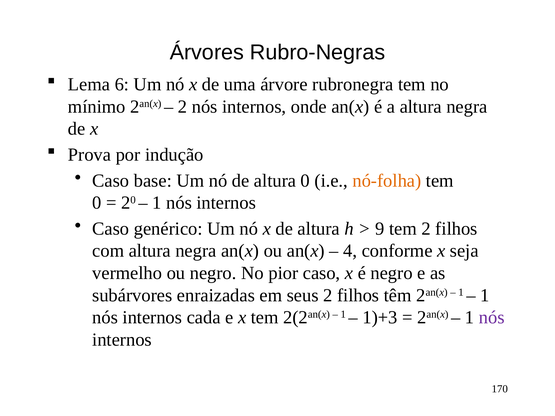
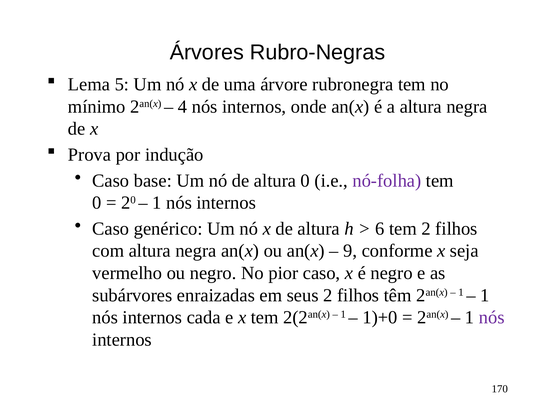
6: 6 -> 5 (122, 85)
2: 2 -> 4 (183, 107)
nó-folha colour: orange -> purple (387, 181)
9: 9 -> 6 (380, 229)
4: 4 -> 9 (350, 251)
1)+3: 1)+3 -> 1)+0 (380, 318)
